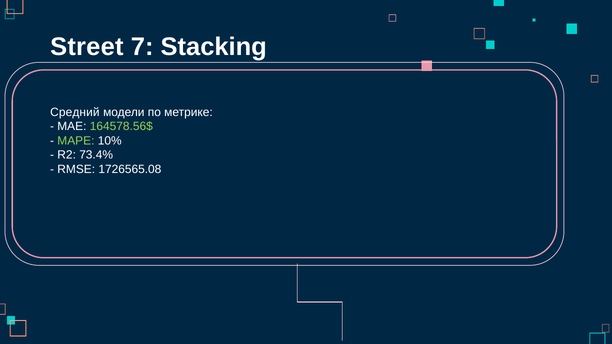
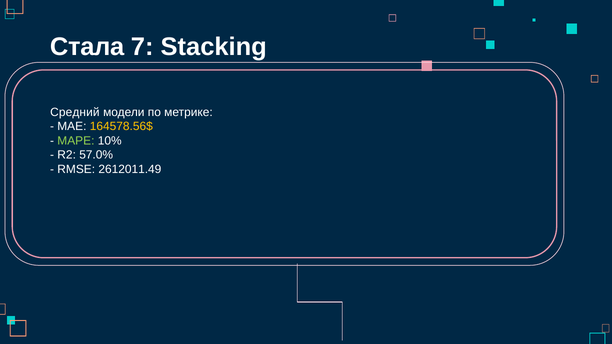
Street: Street -> Стала (87, 47)
164578.56$ colour: light green -> yellow (121, 127)
73.4%: 73.4% -> 57.0% (96, 155)
1726565.08: 1726565.08 -> 2612011.49 (130, 169)
